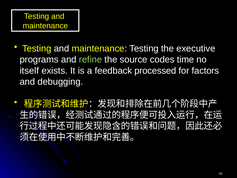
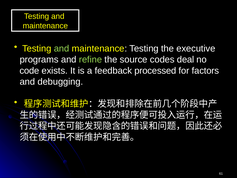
and colour: white -> light green (62, 48)
time: time -> deal (186, 60)
itself: itself -> code (29, 71)
